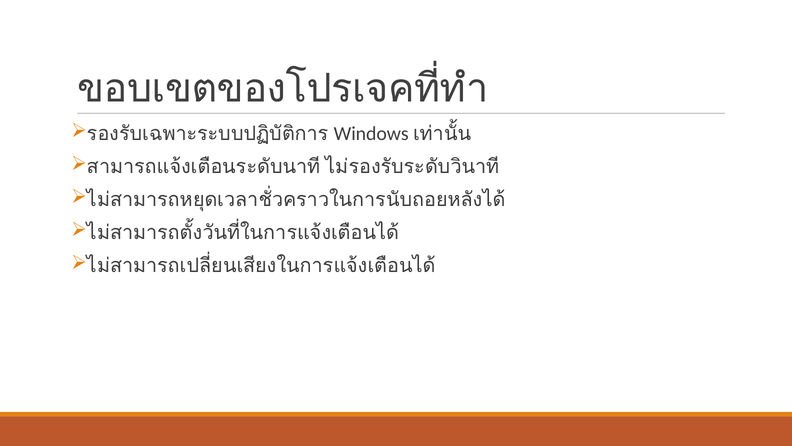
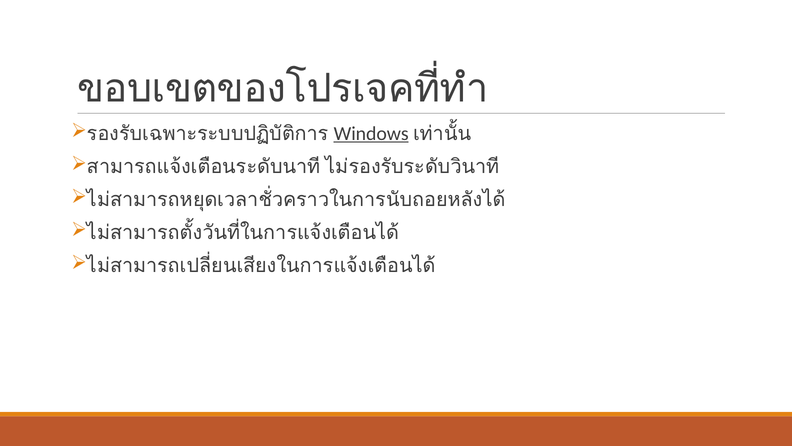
Windows underline: none -> present (371, 133)
